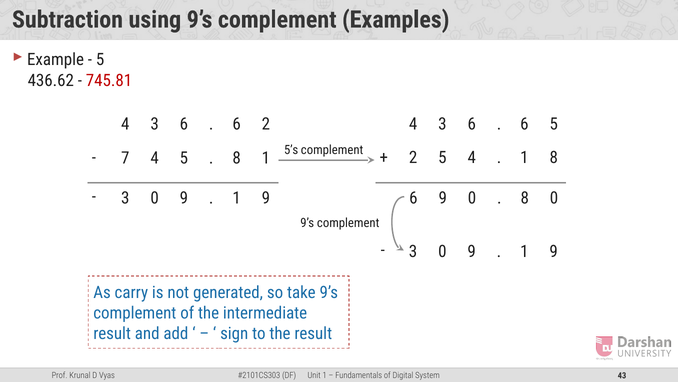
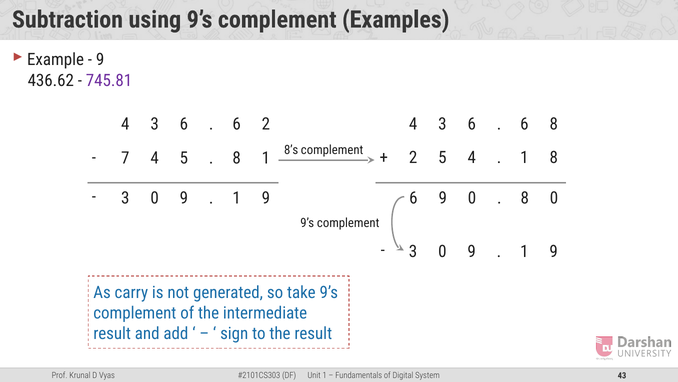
5: 5 -> 9 (100, 60)
745.81 colour: red -> purple (109, 81)
6 5: 5 -> 8 (554, 124)
5’s: 5’s -> 8’s (291, 150)
